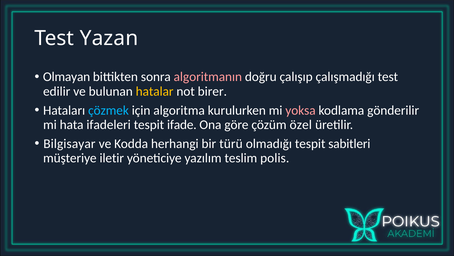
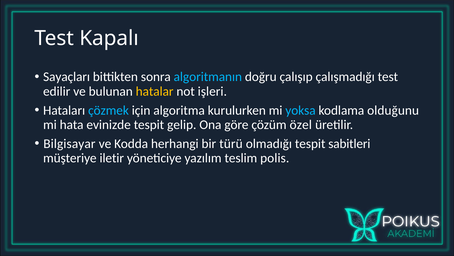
Yazan: Yazan -> Kapalı (109, 38)
Olmayan: Olmayan -> Sayaçları (67, 77)
algoritmanın colour: pink -> light blue (208, 77)
birer: birer -> işleri (212, 91)
yoksa colour: pink -> light blue (300, 110)
gönderilir: gönderilir -> olduğunu (393, 110)
ifadeleri: ifadeleri -> evinizde (109, 124)
ifade: ifade -> gelip (182, 124)
